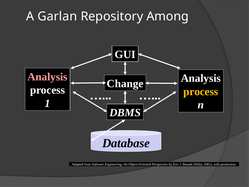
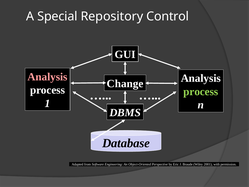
Garlan: Garlan -> Special (57, 16)
Among: Among -> Control (168, 16)
process colour: yellow -> light green (201, 92)
